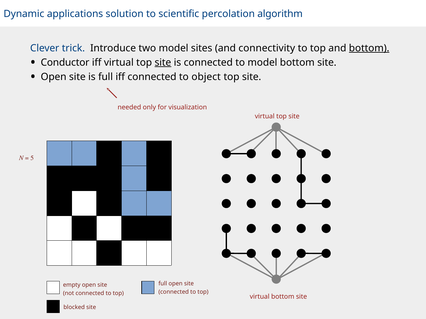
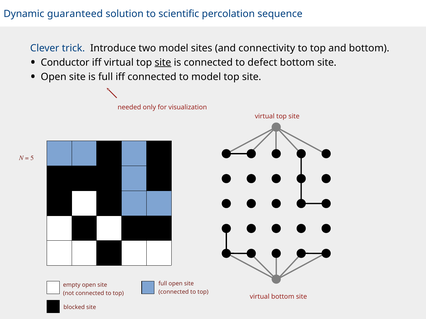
applications: applications -> guaranteed (75, 14)
algorithm: algorithm -> sequence (280, 14)
bottom underline: present -> none (369, 48)
to model: model -> defect (262, 63)
to object: object -> model (206, 77)
